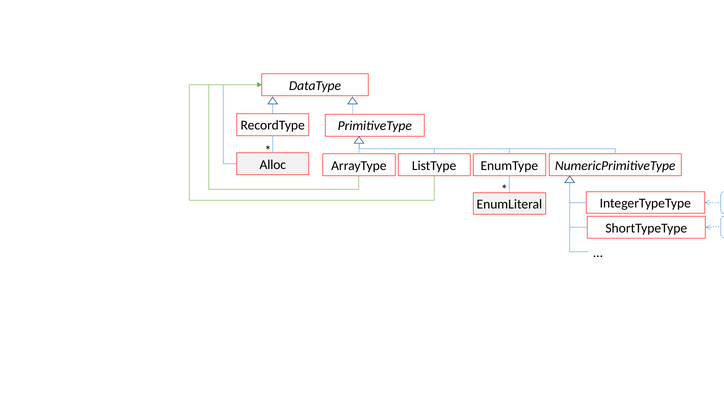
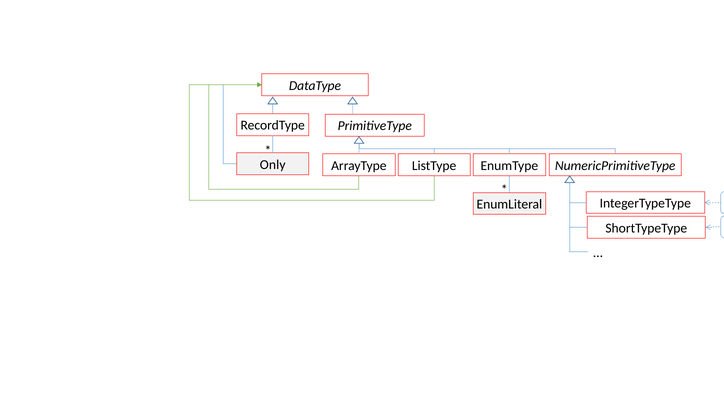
Alloc: Alloc -> Only (273, 165)
